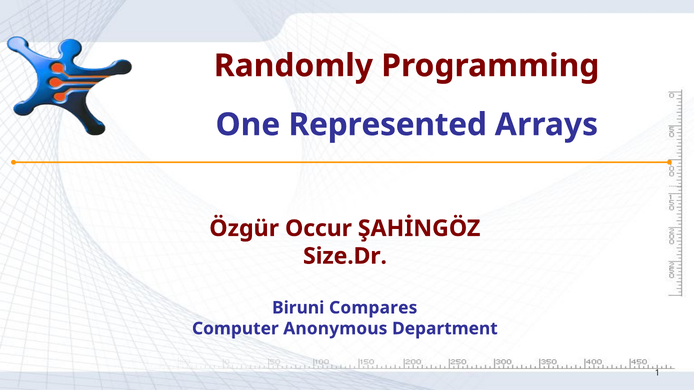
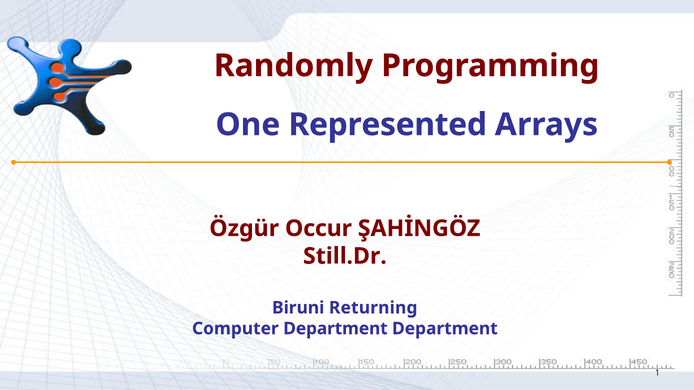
Size.Dr: Size.Dr -> Still.Dr (345, 256)
Compares: Compares -> Returning (373, 308)
Computer Anonymous: Anonymous -> Department (335, 329)
